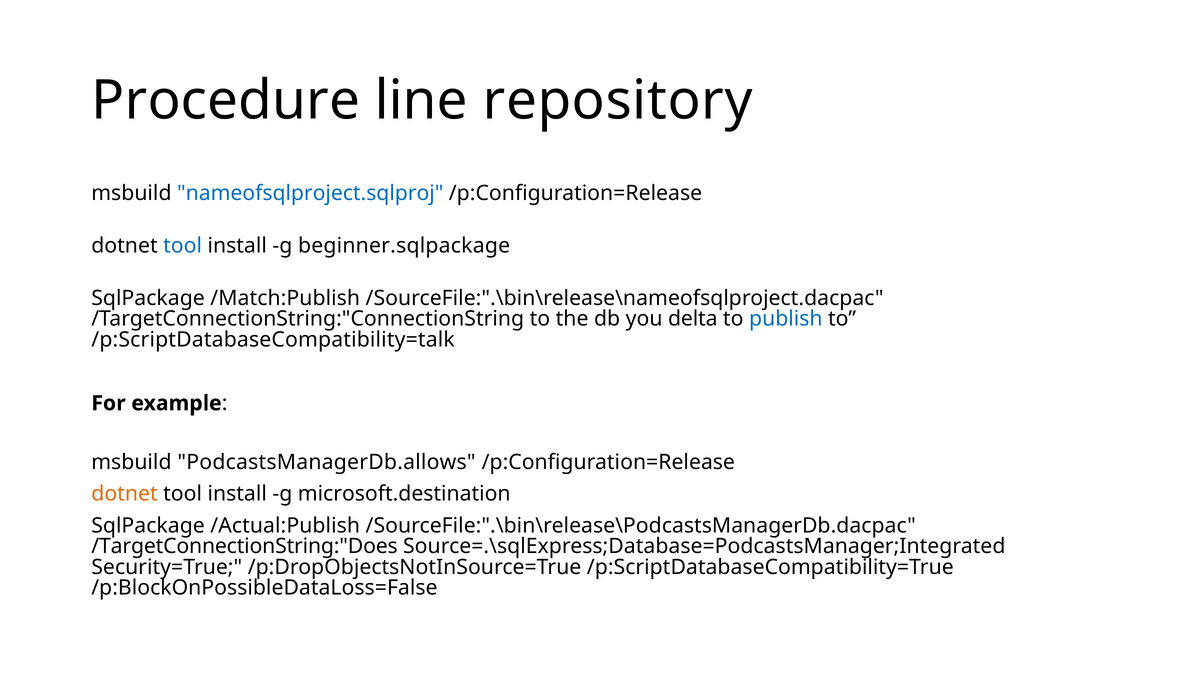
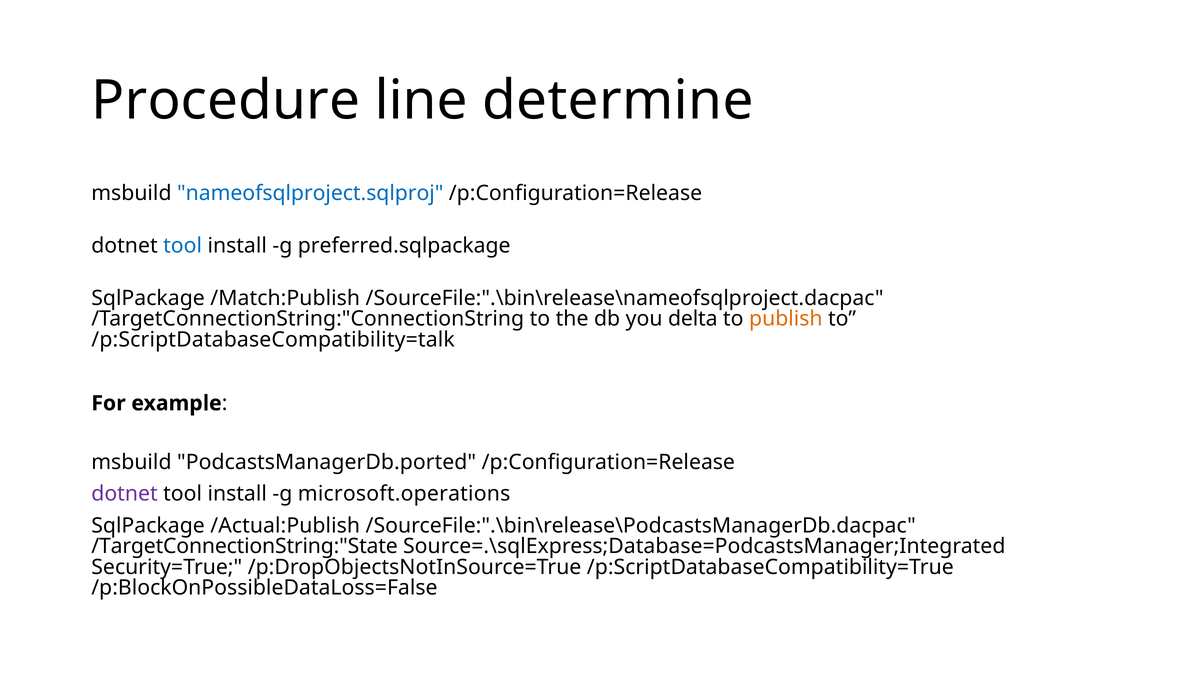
repository: repository -> determine (618, 101)
beginner.sqlpackage: beginner.sqlpackage -> preferred.sqlpackage (404, 246)
publish colour: blue -> orange (786, 319)
PodcastsManagerDb.allows: PodcastsManagerDb.allows -> PodcastsManagerDb.ported (327, 462)
dotnet colour: orange -> purple (125, 494)
microsoft.destination: microsoft.destination -> microsoft.operations (404, 494)
/TargetConnectionString:"Does: /TargetConnectionString:"Does -> /TargetConnectionString:"State (245, 546)
